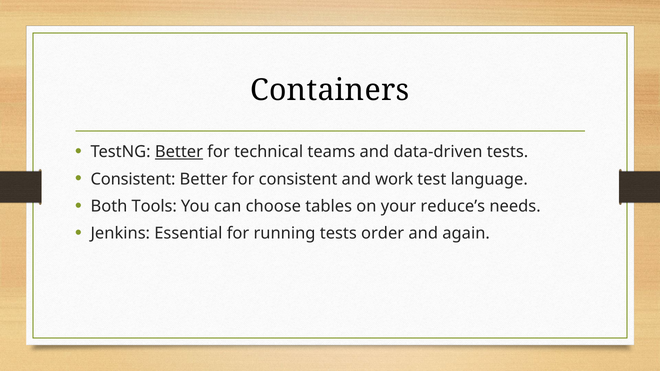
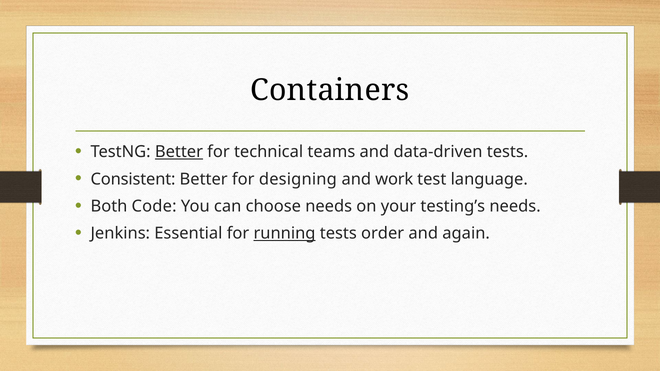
for consistent: consistent -> designing (298, 179)
Tools: Tools -> Code (154, 206)
choose tables: tables -> needs (329, 206)
reduce’s: reduce’s -> testing’s (453, 206)
running underline: none -> present (285, 234)
